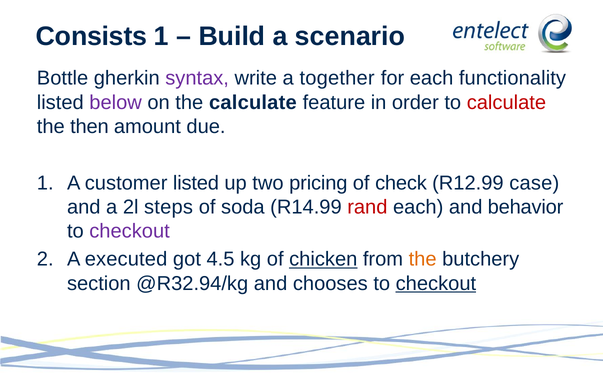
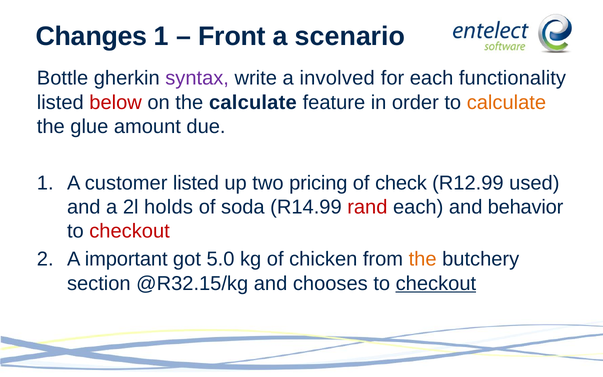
Consists: Consists -> Changes (91, 36)
Build: Build -> Front (232, 36)
together: together -> involved (337, 78)
below colour: purple -> red (116, 102)
calculate colour: red -> orange (506, 102)
then: then -> glue (89, 127)
case: case -> used (534, 183)
steps: steps -> holds (169, 207)
checkout colour: purple -> red (130, 231)
executed: executed -> important (126, 259)
4.5: 4.5 -> 5.0 (220, 259)
chicken underline: present -> none (323, 259)
@R32.94/kg: @R32.94/kg -> @R32.15/kg (192, 283)
